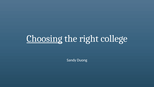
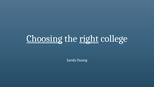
right underline: none -> present (89, 38)
